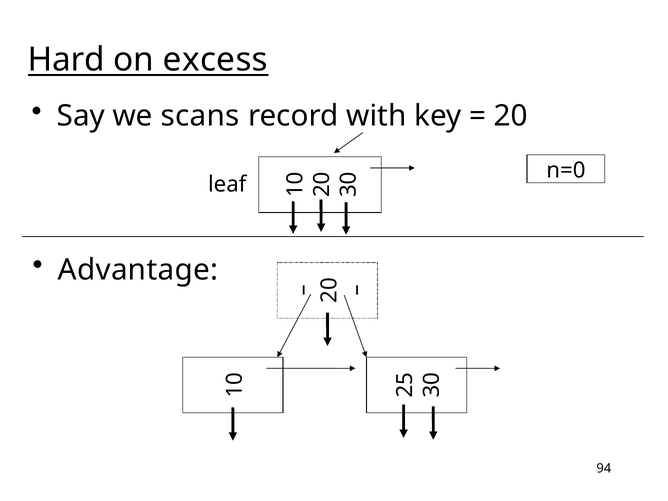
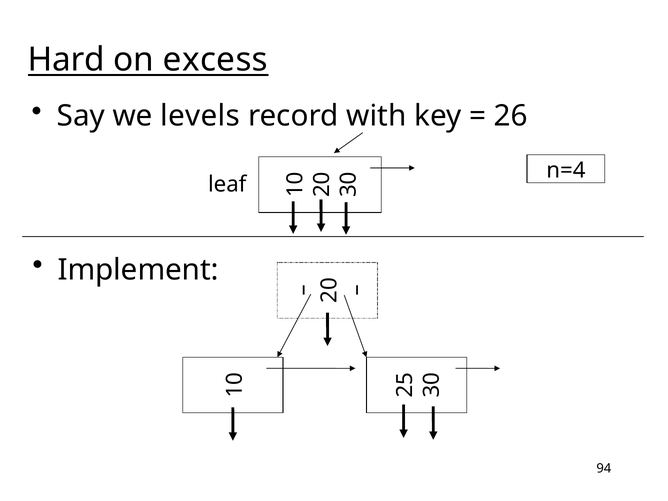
scans: scans -> levels (200, 116)
20: 20 -> 26 (511, 116)
n=0: n=0 -> n=4 (566, 170)
Advantage: Advantage -> Implement (138, 270)
